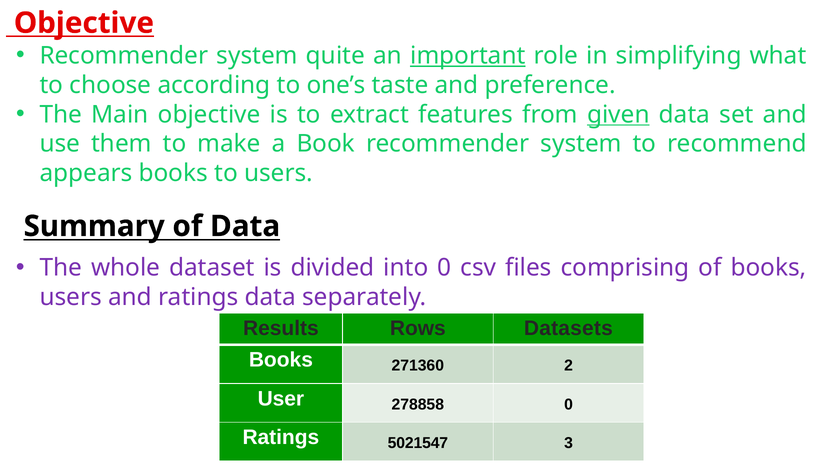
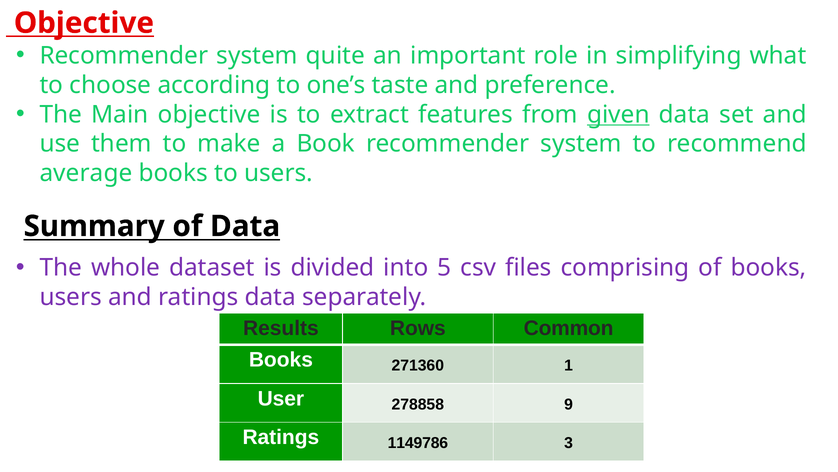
important underline: present -> none (468, 56)
appears: appears -> average (86, 173)
into 0: 0 -> 5 (444, 268)
Datasets: Datasets -> Common (569, 328)
2: 2 -> 1 (569, 365)
278858 0: 0 -> 9 (569, 404)
5021547: 5021547 -> 1149786 (418, 443)
